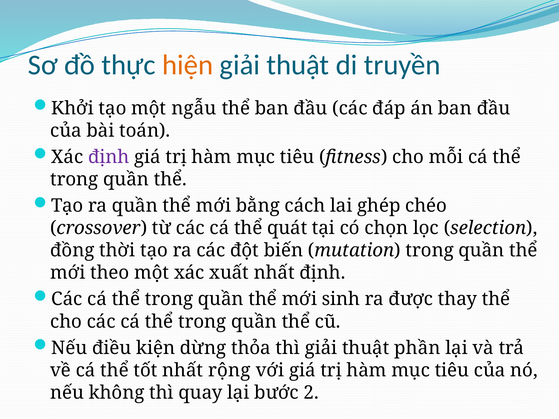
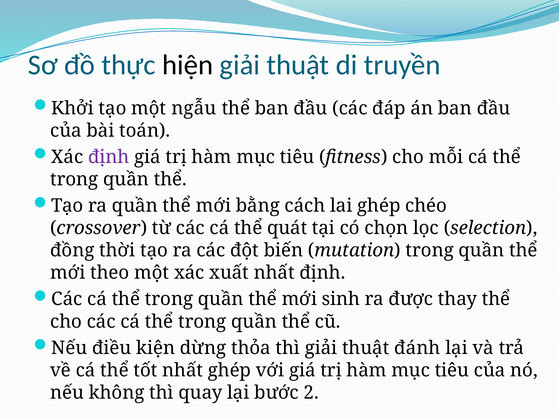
hiện colour: orange -> black (188, 65)
phần: phần -> đánh (417, 348)
nhất rộng: rộng -> ghép (229, 370)
